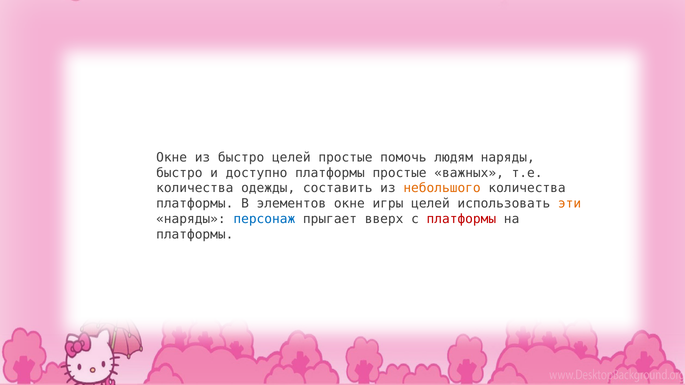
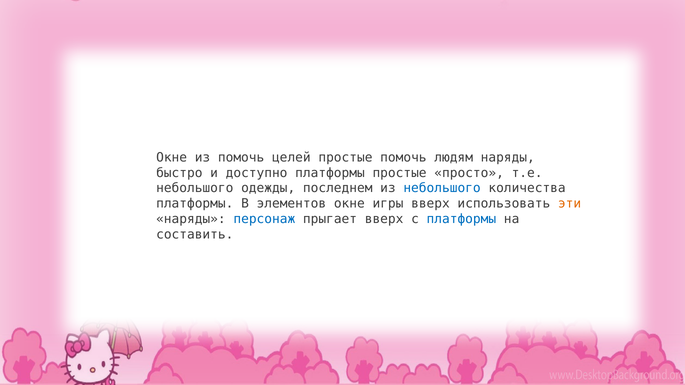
из быстро: быстро -> помочь (241, 158)
важных: важных -> просто (469, 173)
количества: количества -> небольшого (195, 188)
составить: составить -> последнем (338, 188)
небольшого colour: orange -> blue (442, 188)
игры целей: целей -> вверх (430, 204)
платформы colour: red -> blue (461, 219)
платформы: платформы -> составить (195, 235)
